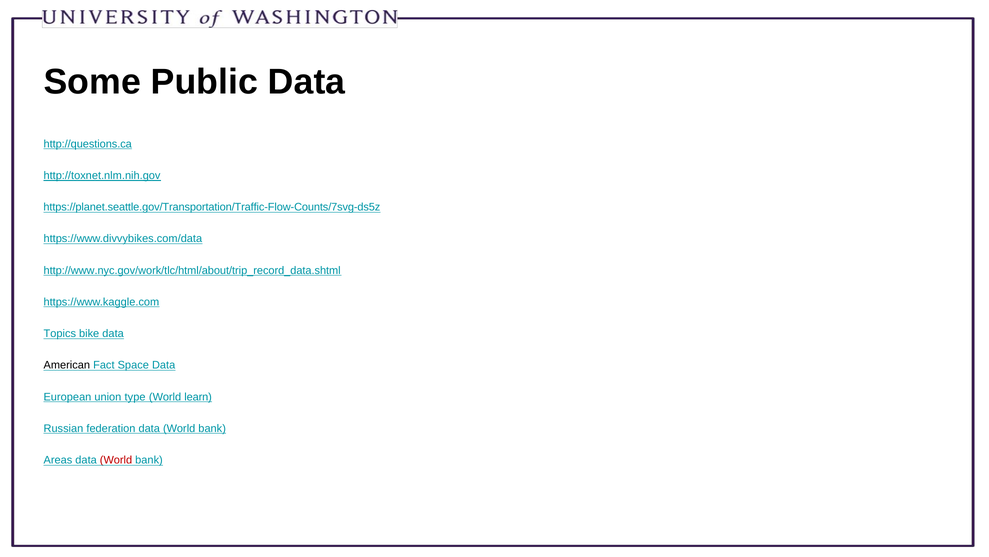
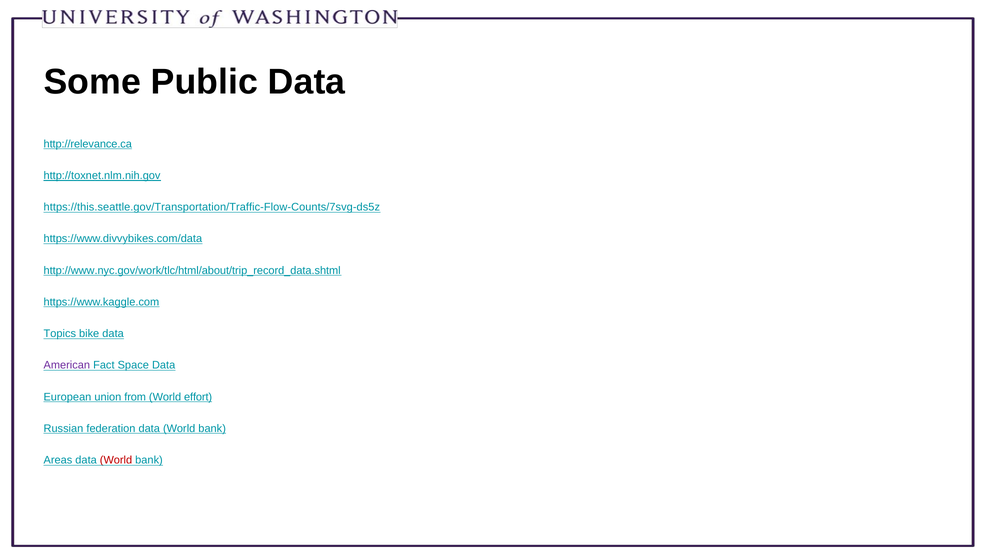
http://questions.ca: http://questions.ca -> http://relevance.ca (88, 144)
https://planet.seattle.gov/Transportation/Traffic-Flow-Counts/7svg-ds5z: https://planet.seattle.gov/Transportation/Traffic-Flow-Counts/7svg-ds5z -> https://this.seattle.gov/Transportation/Traffic-Flow-Counts/7svg-ds5z (212, 207)
American colour: black -> purple (67, 365)
type: type -> from (135, 396)
learn: learn -> effort (198, 396)
